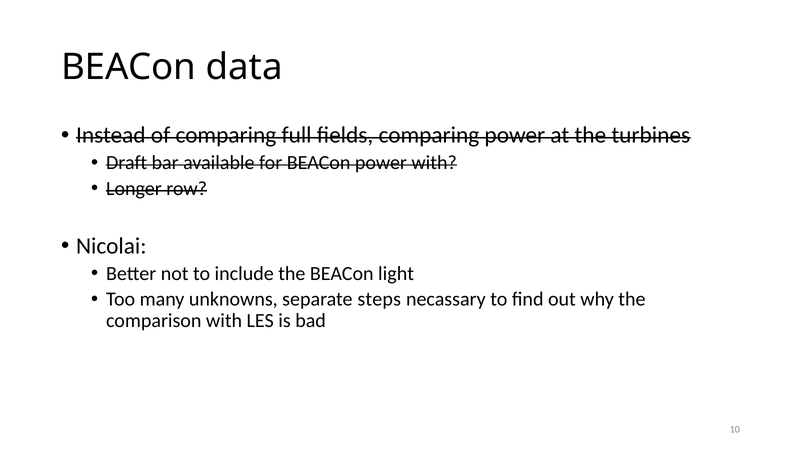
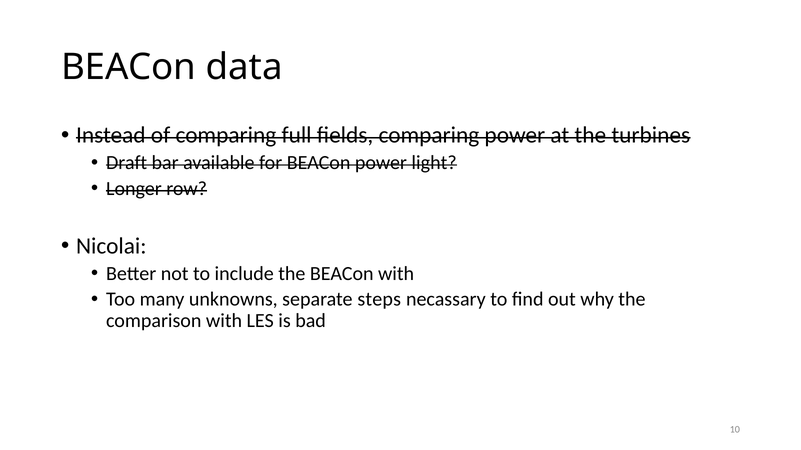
power with: with -> light (434, 163)
BEACon light: light -> with (396, 274)
